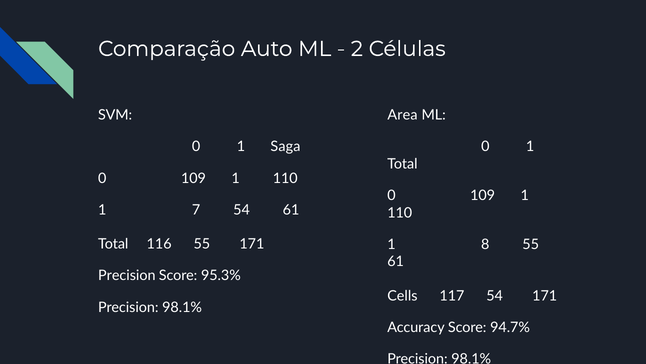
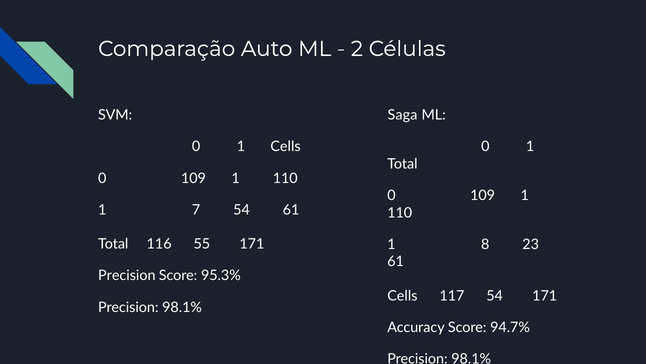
Area: Area -> Saga (403, 115)
1 Saga: Saga -> Cells (286, 146)
8 55: 55 -> 23 (531, 244)
